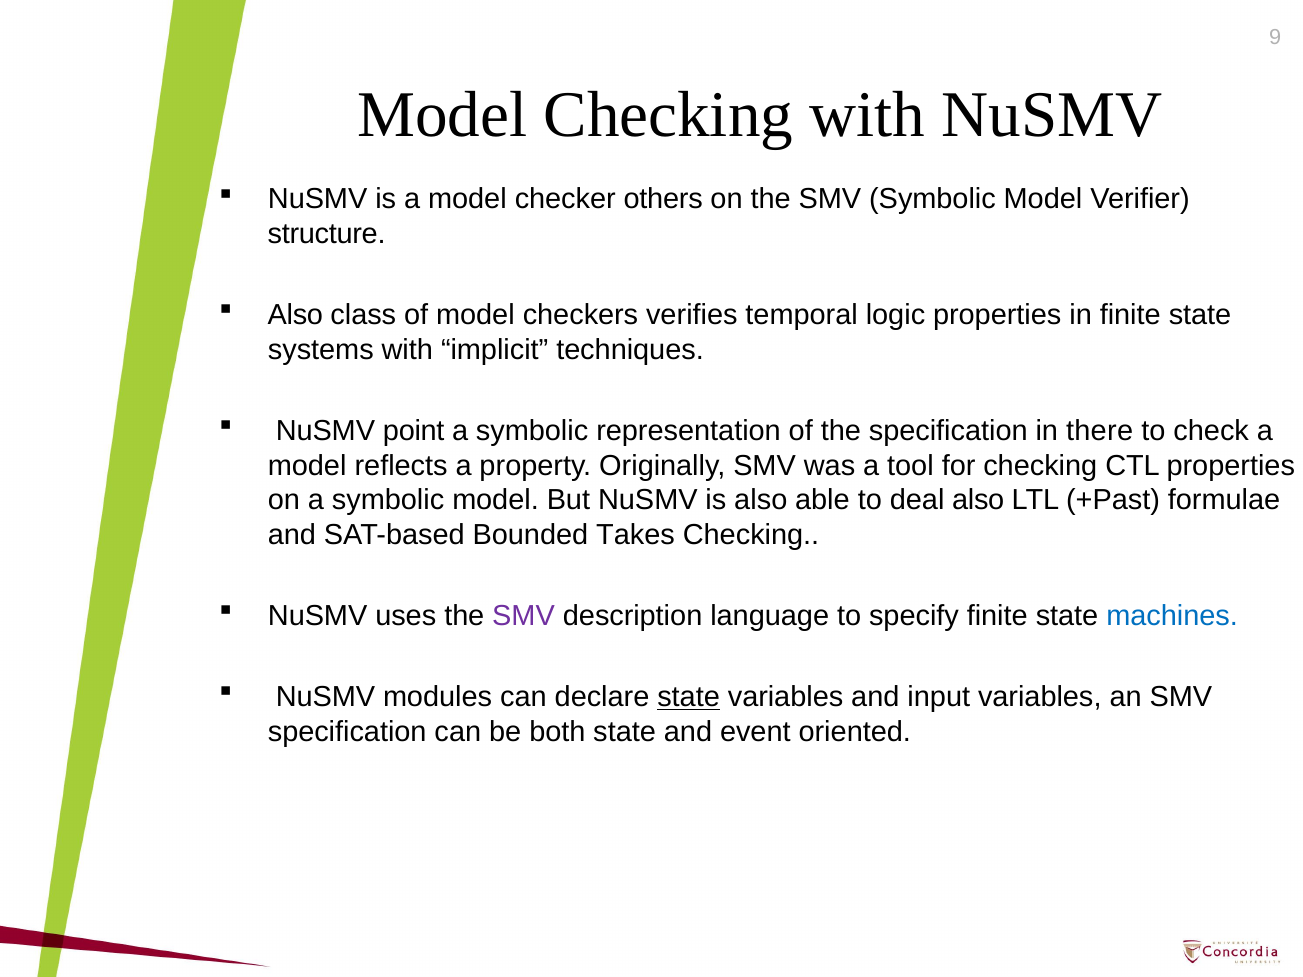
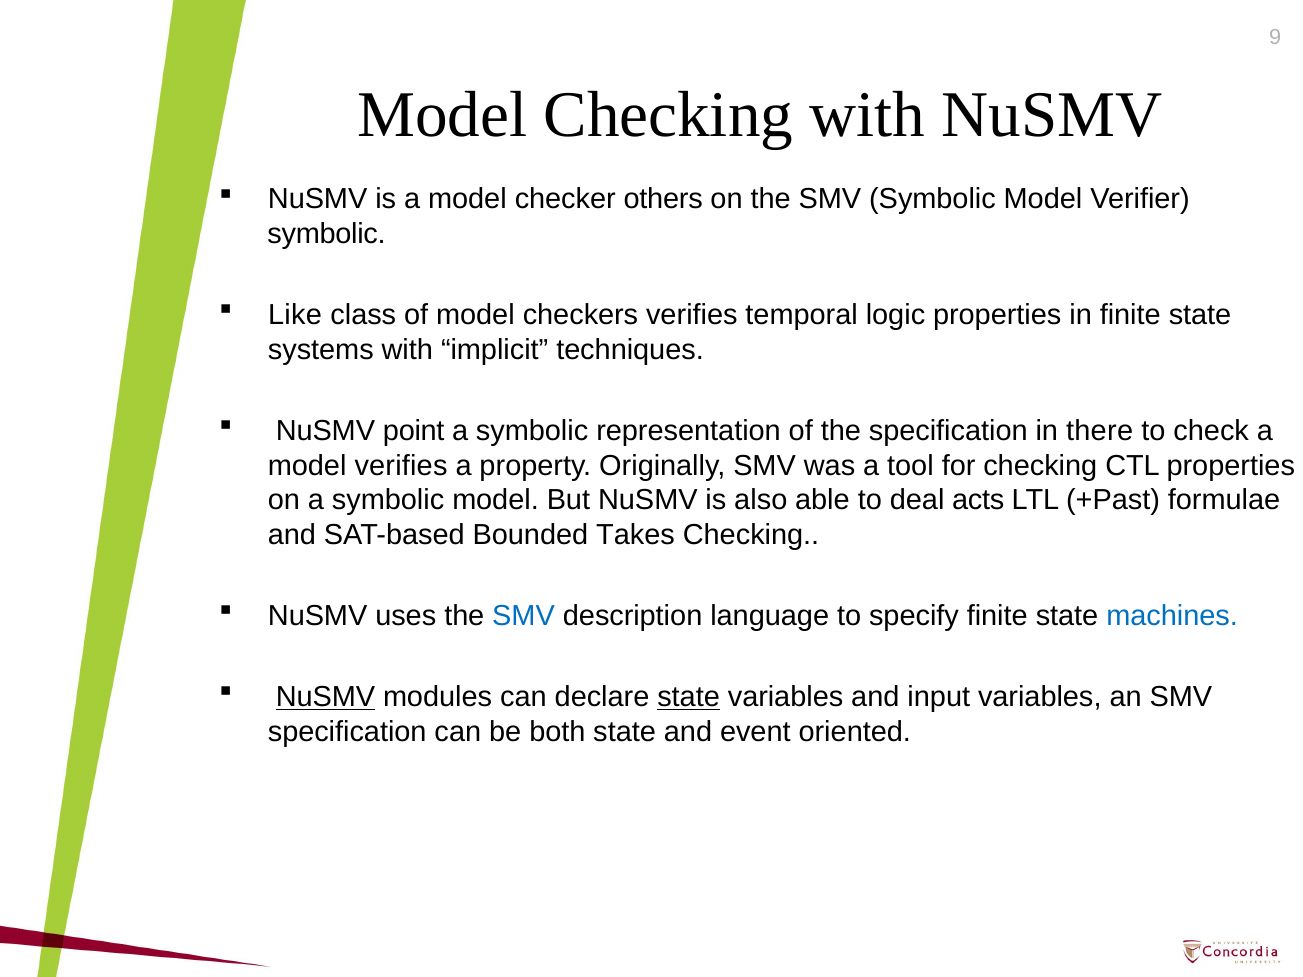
structure: structure -> symbolic (327, 234)
Also: Also -> Like (295, 315)
model reflects: reflects -> verifies (401, 466)
deal also: also -> acts (978, 501)
SMV colour: purple -> blue (524, 616)
NuSMV underline: none -> present (325, 697)
